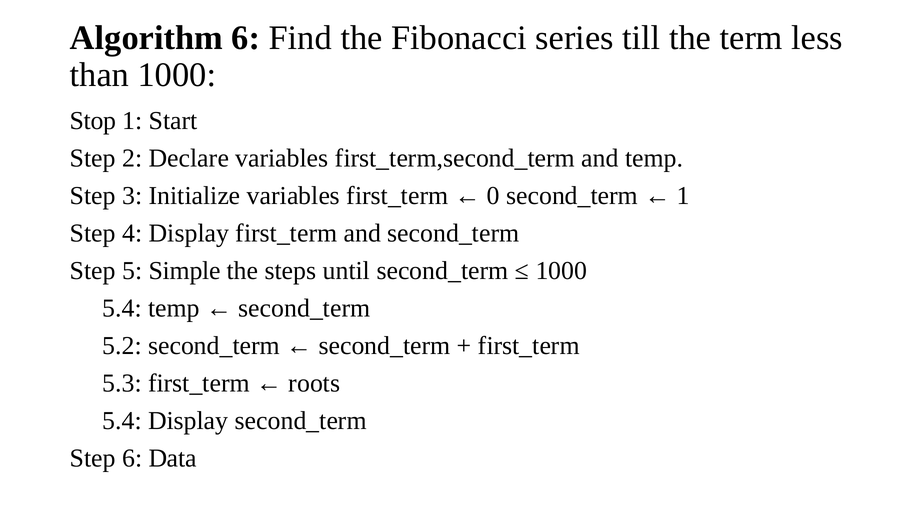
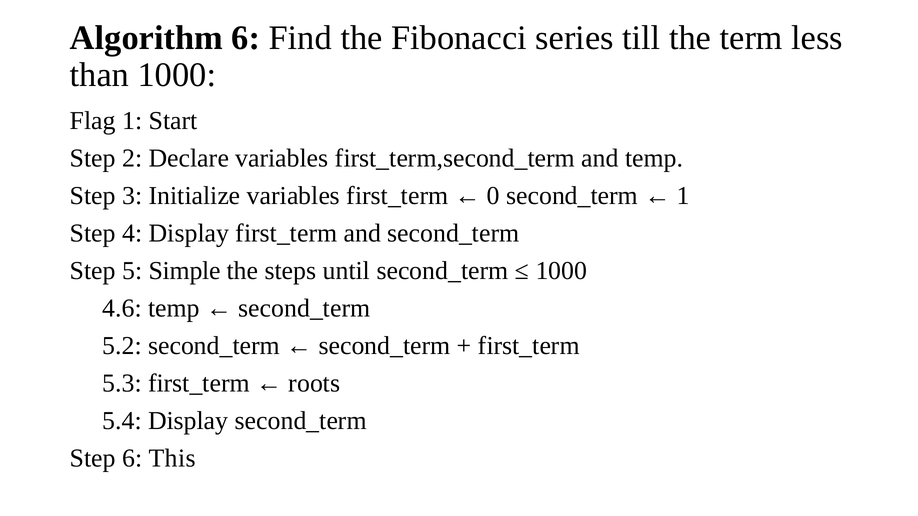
Stop: Stop -> Flag (93, 121)
5.4: 5.4 -> 4.6 (122, 308)
Data: Data -> This (172, 458)
